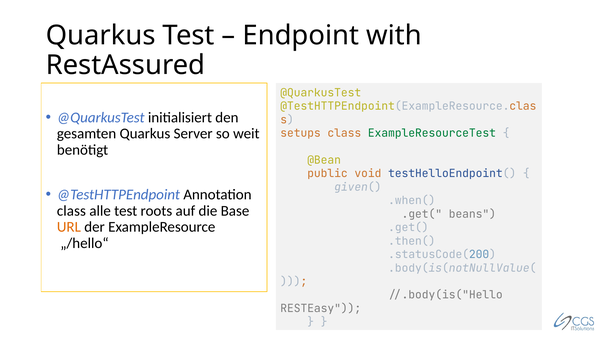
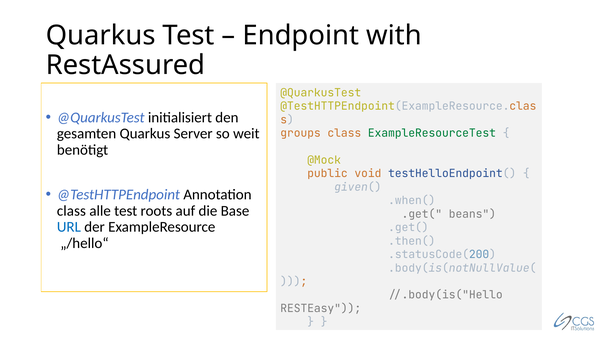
setups: setups -> groups (301, 133)
@Bean: @Bean -> @Mock (324, 160)
URL colour: orange -> blue (69, 227)
